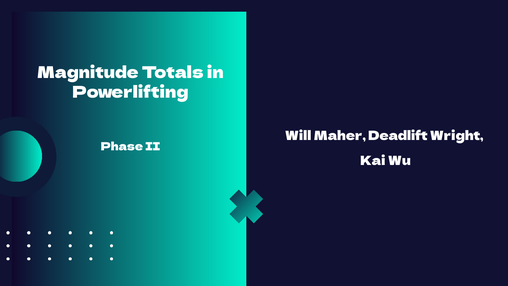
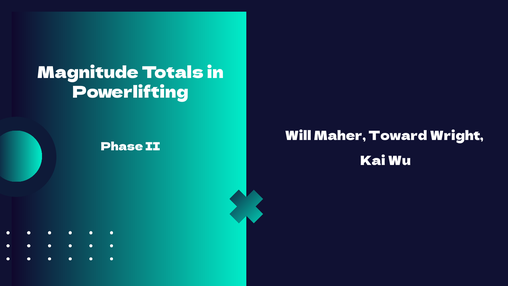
Deadlift: Deadlift -> Toward (398, 136)
